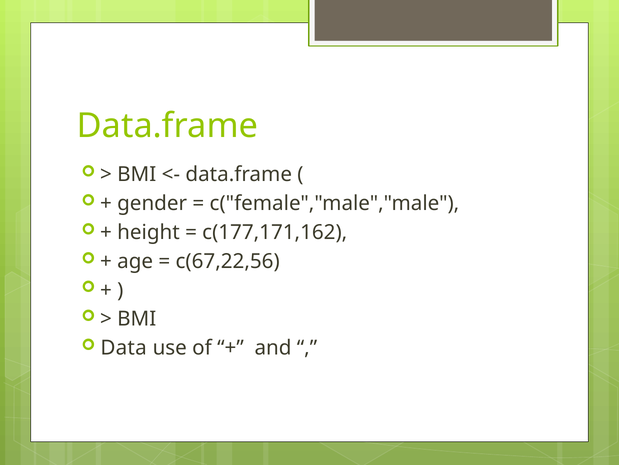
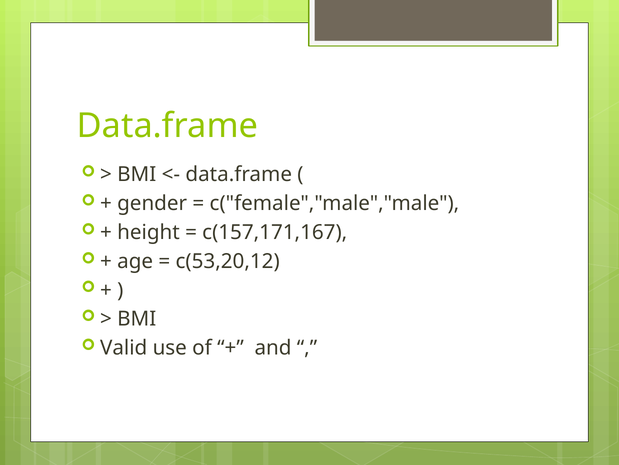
c(177,171,162: c(177,171,162 -> c(157,171,167 (275, 232)
c(67,22,56: c(67,22,56 -> c(53,20,12 (228, 261)
Data: Data -> Valid (124, 348)
